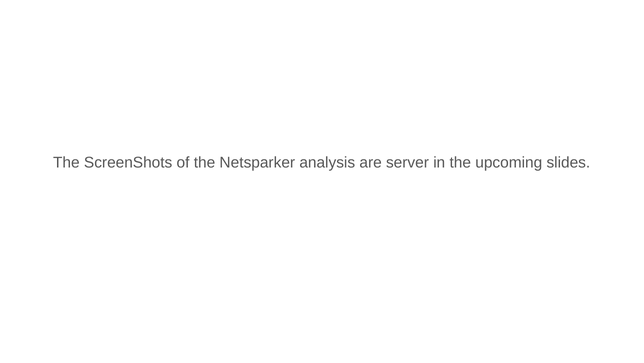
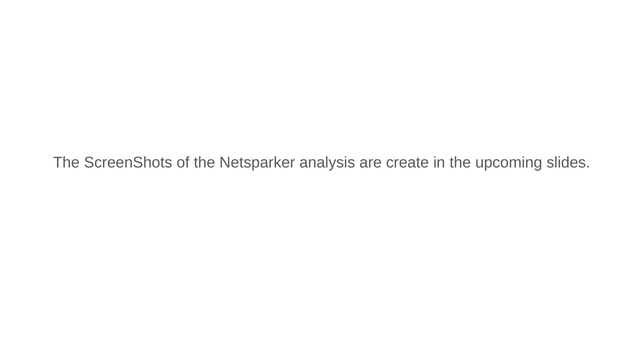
server: server -> create (407, 162)
